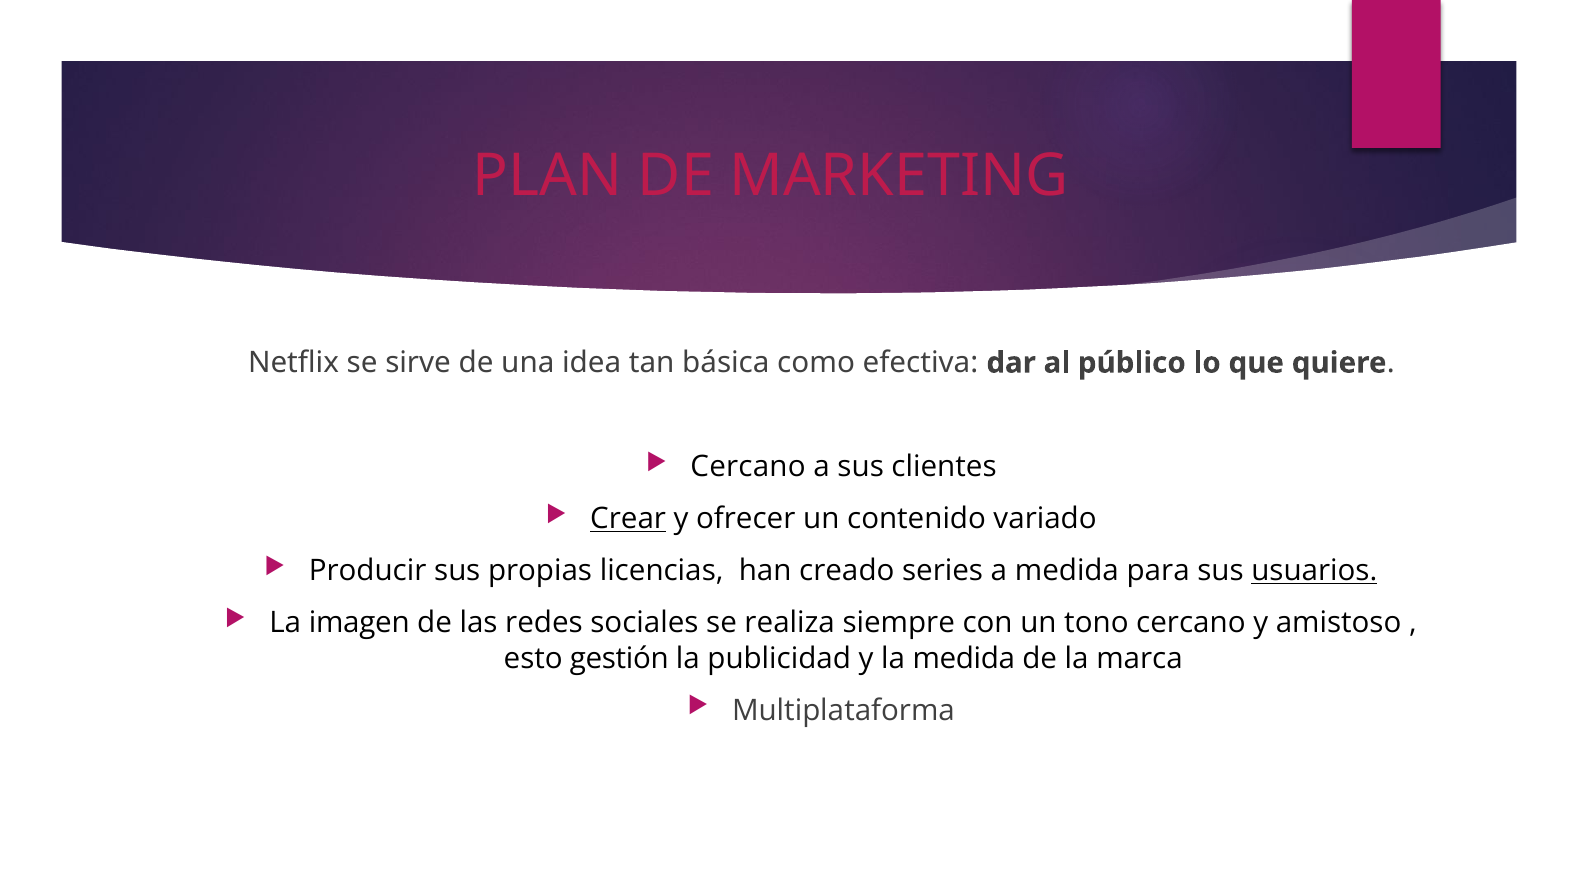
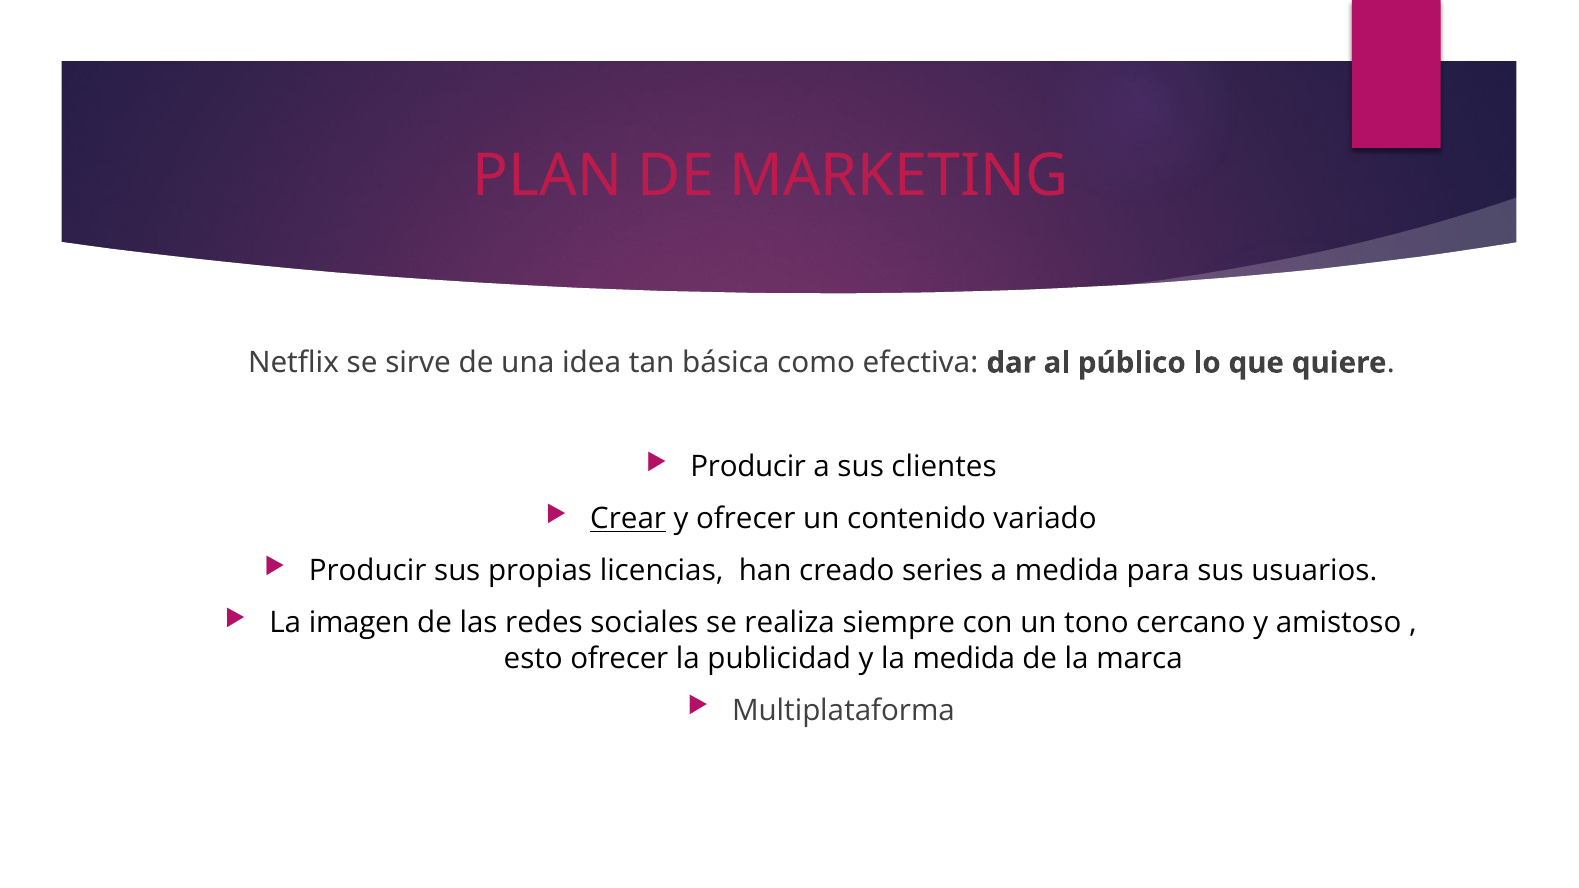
Cercano: Cercano -> Producir (748, 467)
usuarios underline: present -> none (1314, 571)
esto gestión: gestión -> ofrecer (619, 658)
